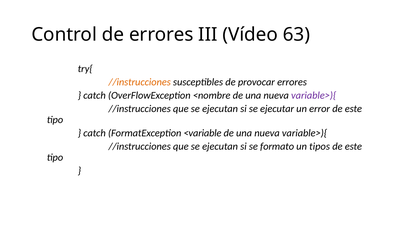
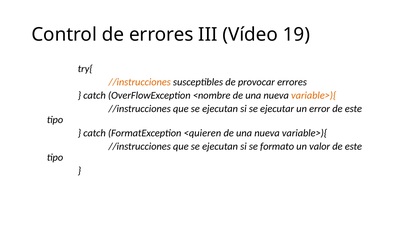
63: 63 -> 19 (296, 35)
variable>){ colour: purple -> orange (314, 95)
<variable: <variable -> <quieren (202, 133)
tipos: tipos -> valor (320, 146)
